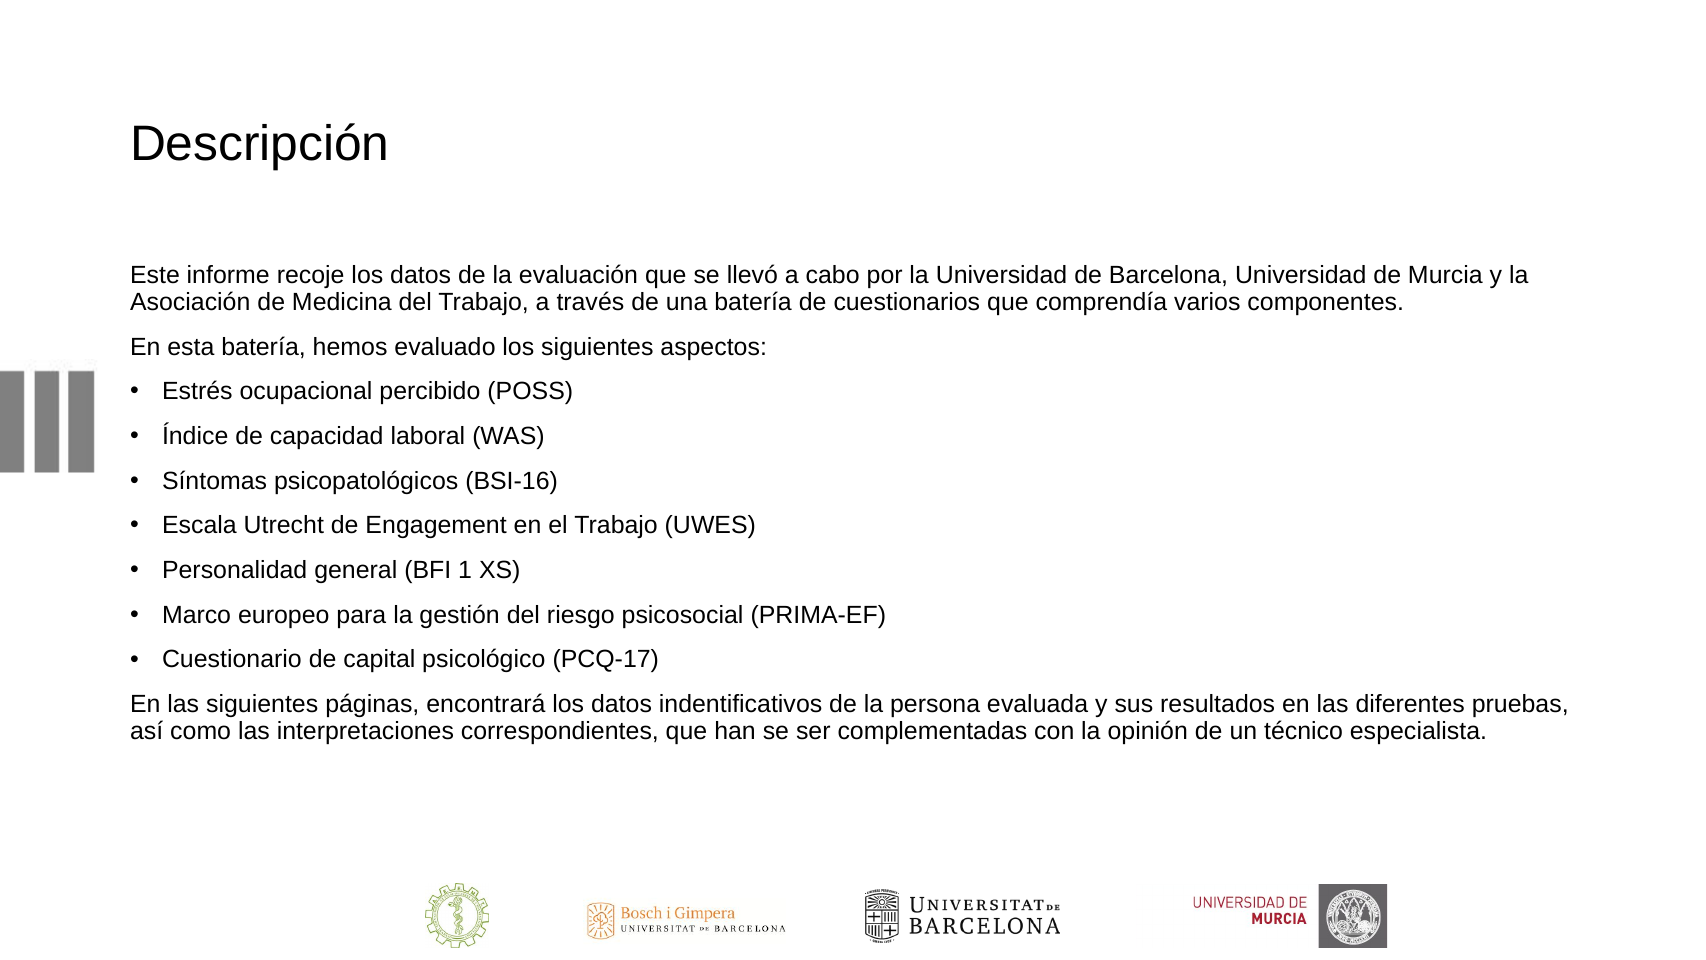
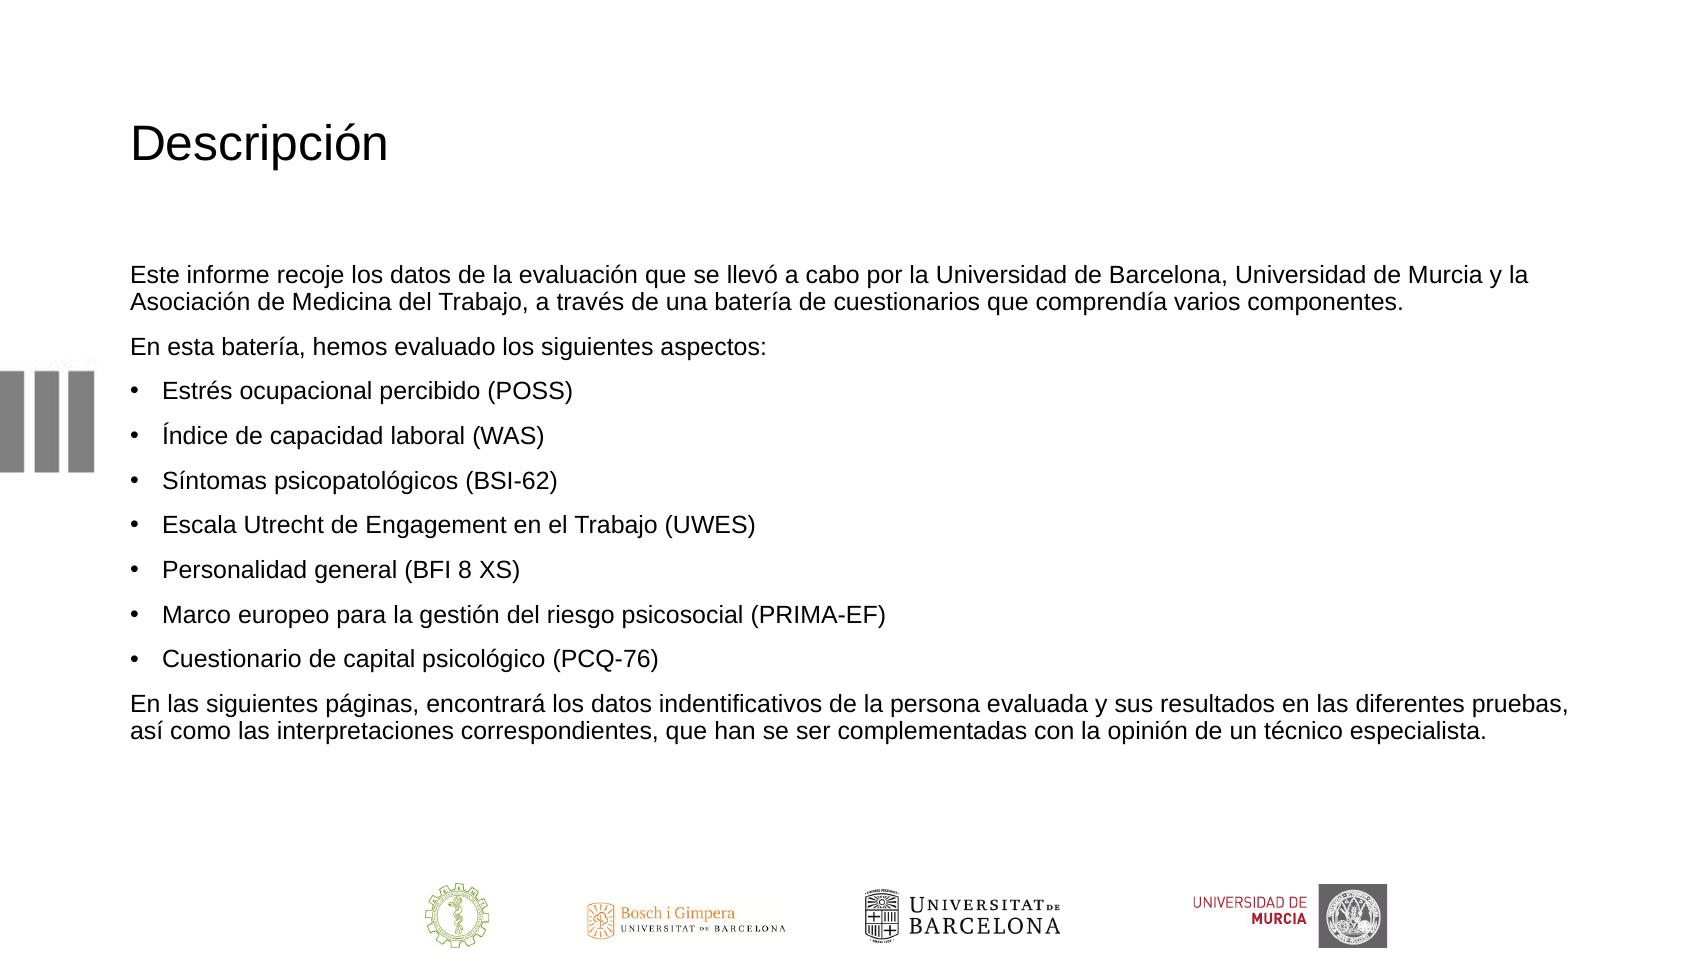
BSI-16: BSI-16 -> BSI-62 (512, 481)
1: 1 -> 8 (465, 570)
PCQ-17: PCQ-17 -> PCQ-76 (606, 659)
